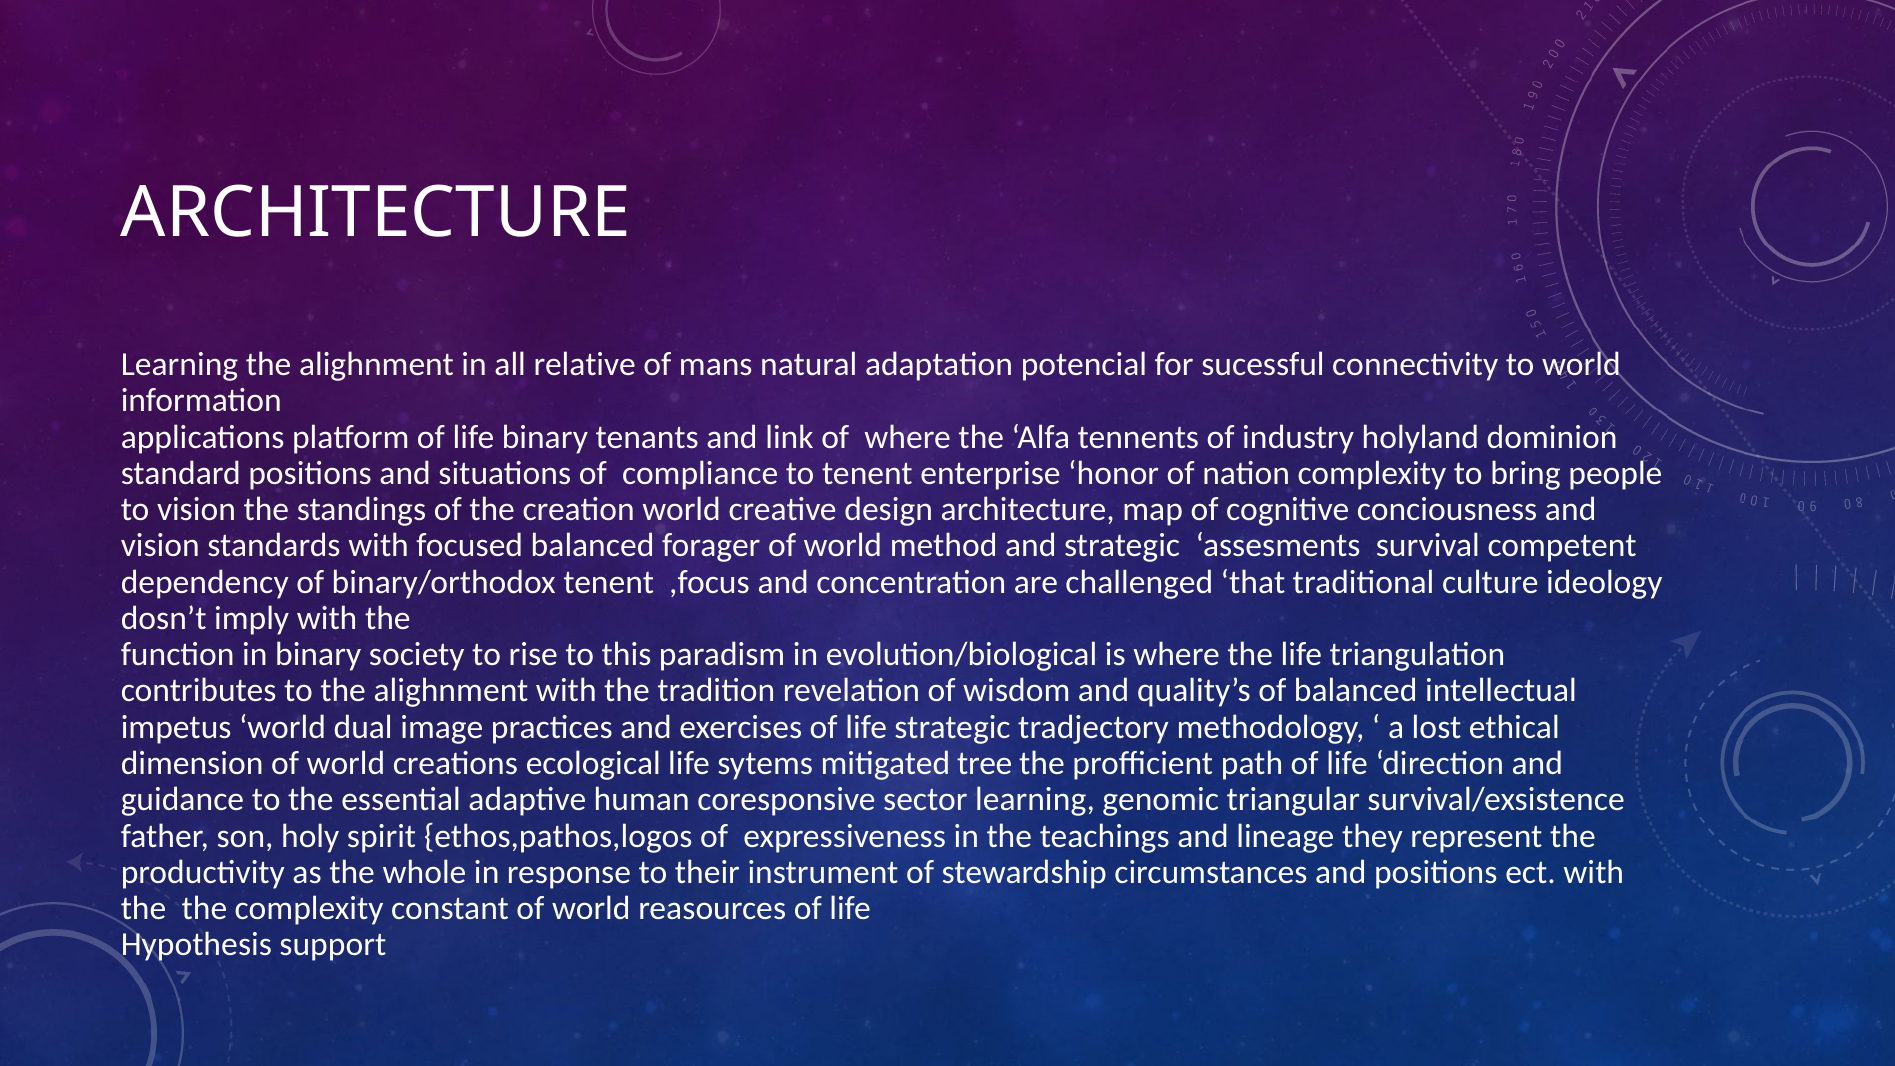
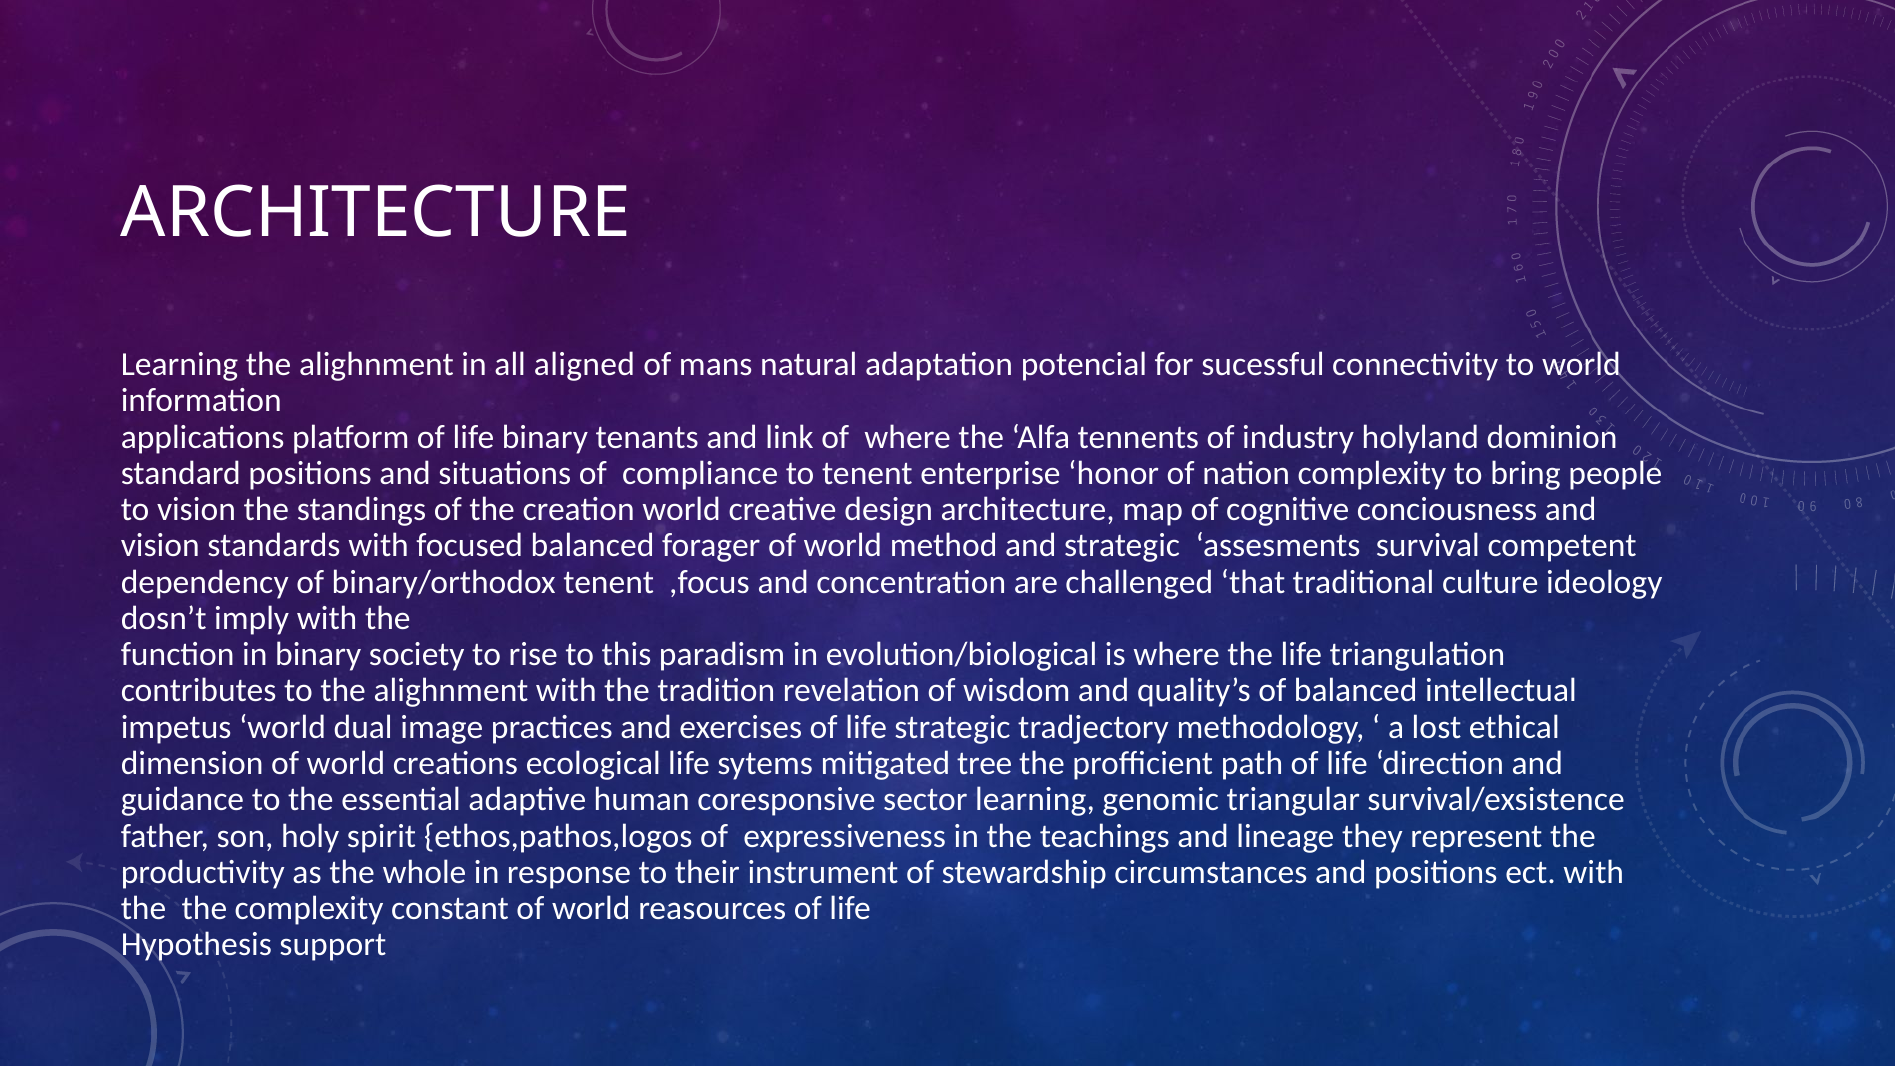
relative: relative -> aligned (584, 365)
